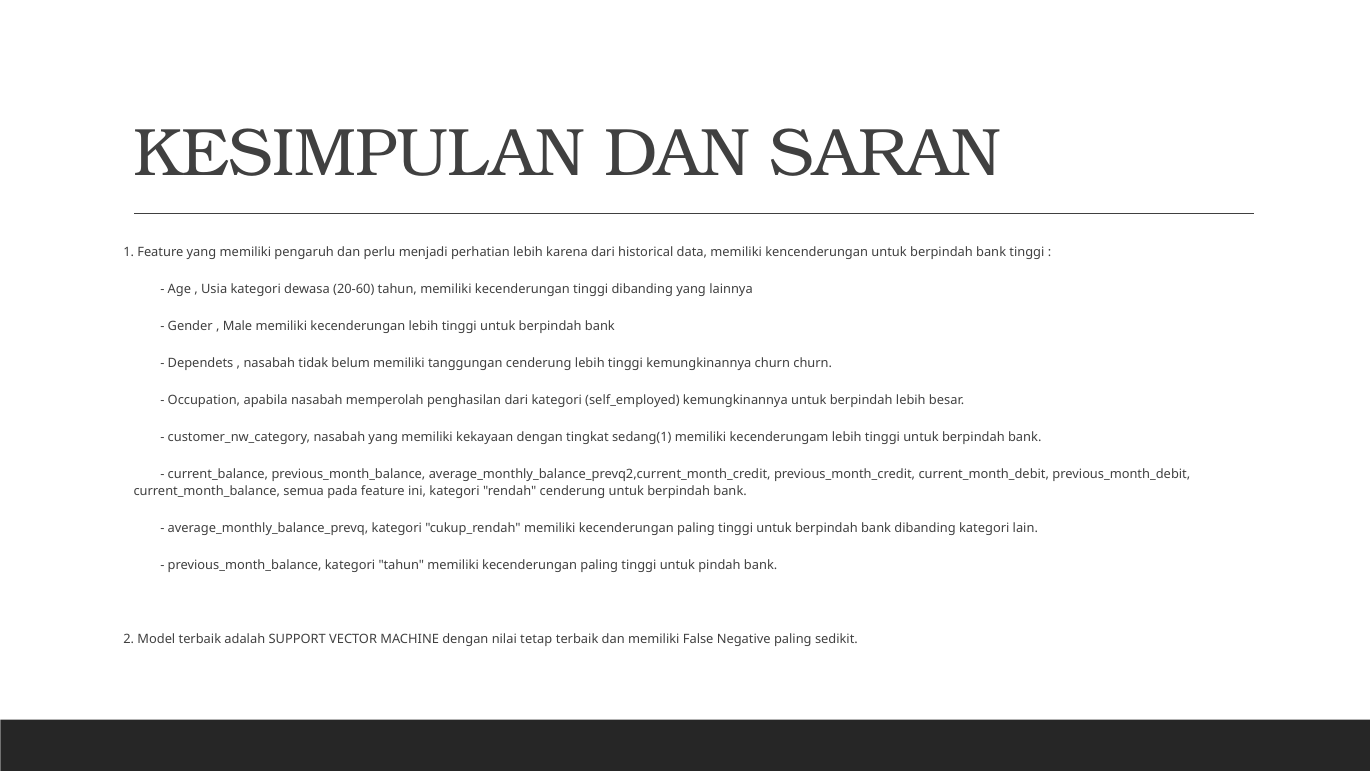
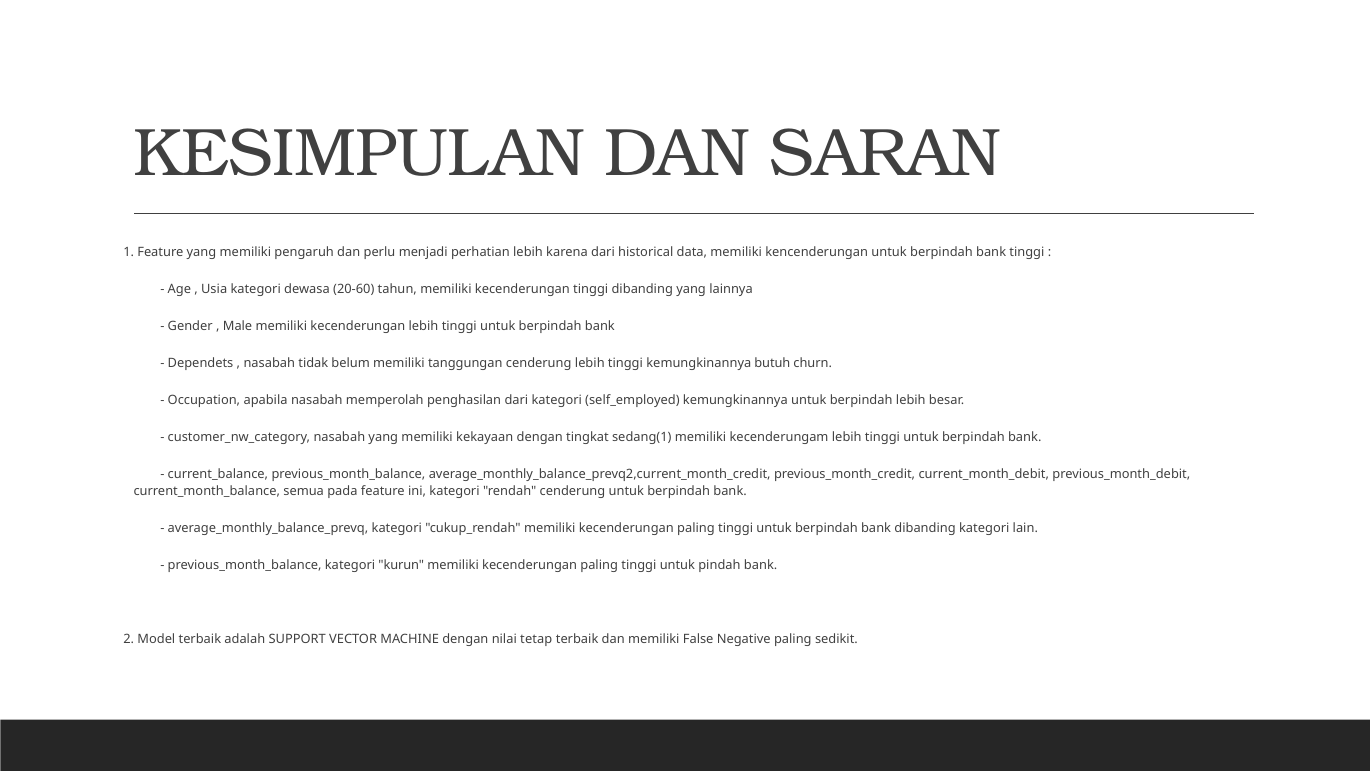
kemungkinannya churn: churn -> butuh (772, 363)
kategori tahun: tahun -> kurun (401, 565)
